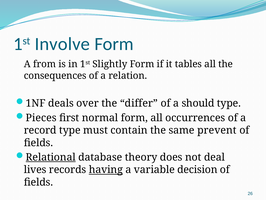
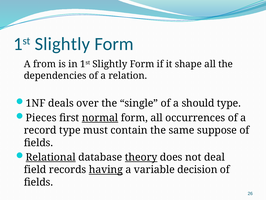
Involve: Involve -> Slightly (62, 44)
tables: tables -> shape (188, 64)
consequences: consequences -> dependencies (55, 76)
differ: differ -> single (139, 103)
normal underline: none -> present (100, 118)
prevent: prevent -> suppose (217, 130)
theory underline: none -> present (141, 157)
lives: lives -> field (35, 169)
